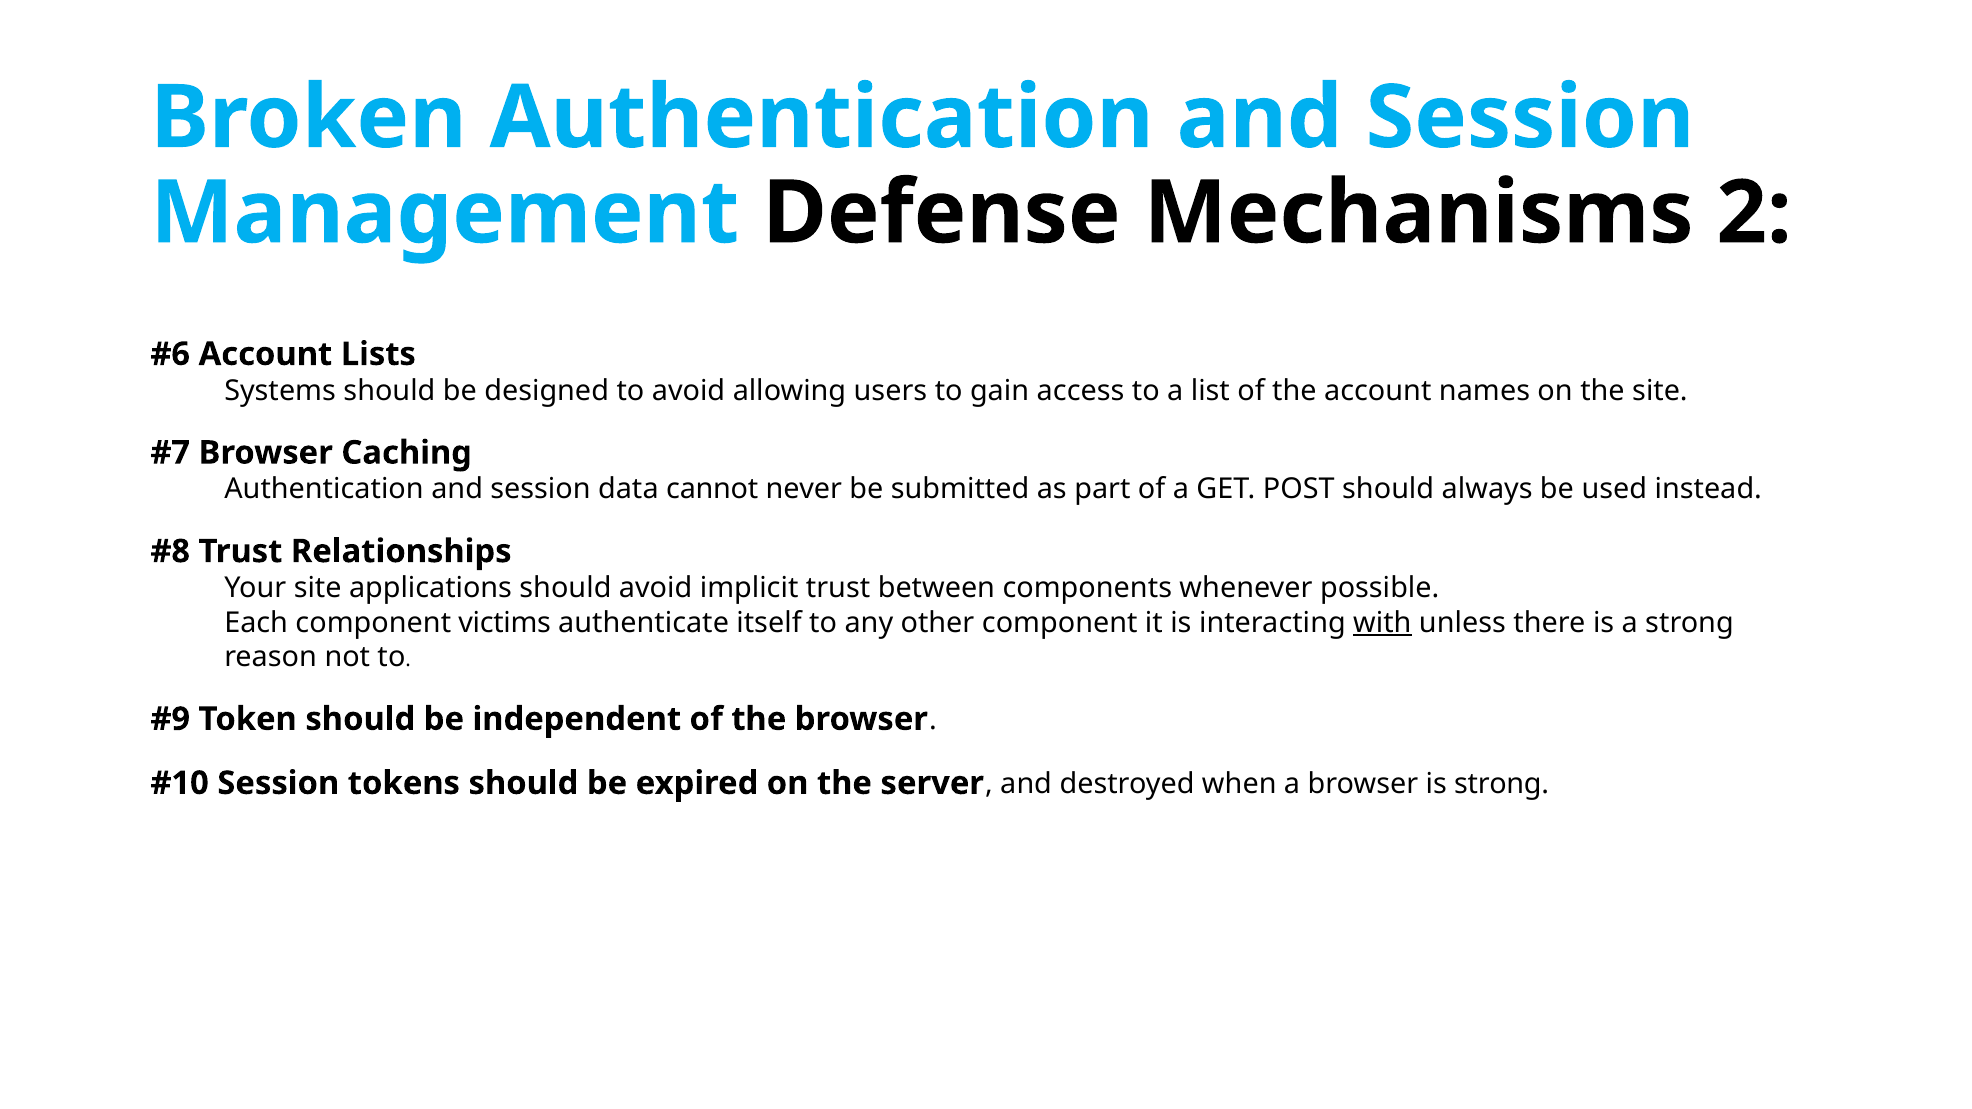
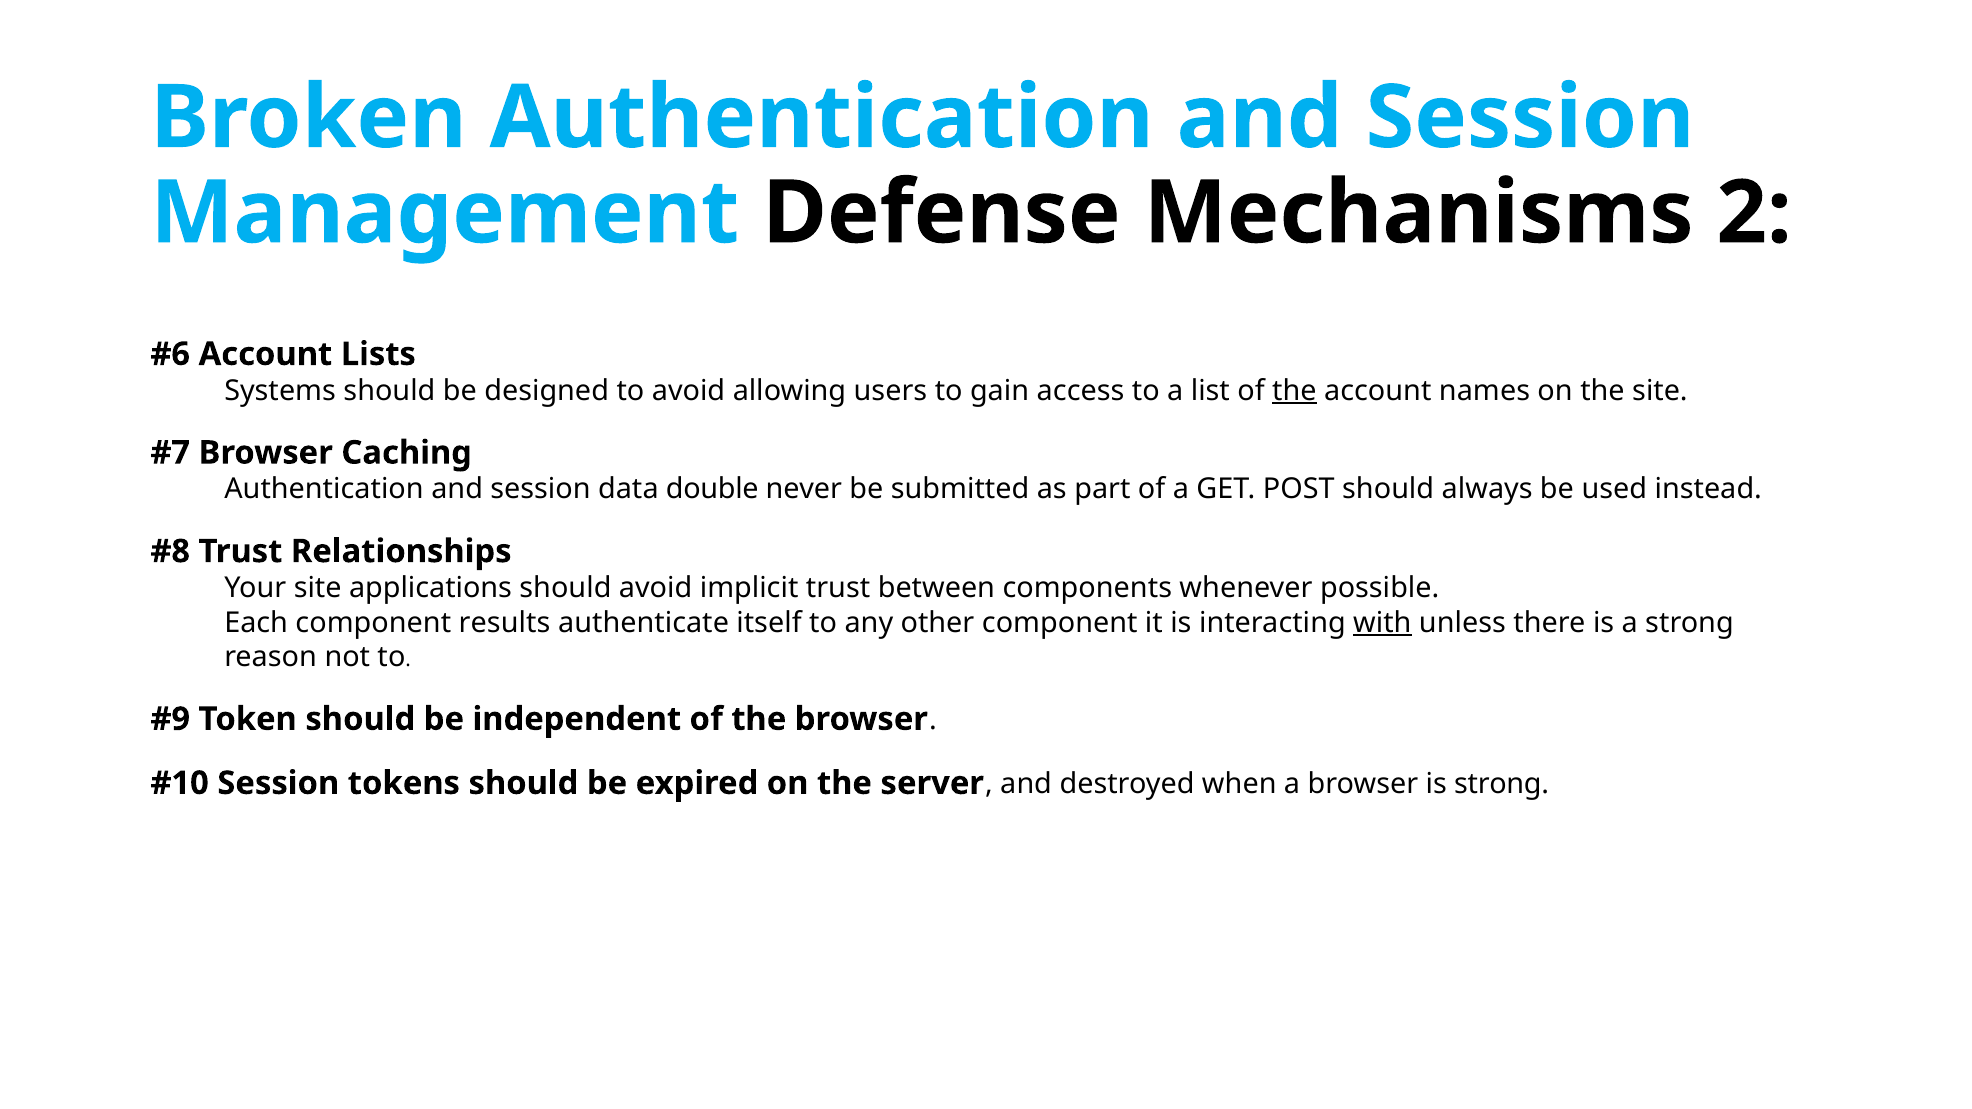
the underline: none -> present (1294, 391)
cannot: cannot -> double (712, 490)
victims: victims -> results (505, 623)
